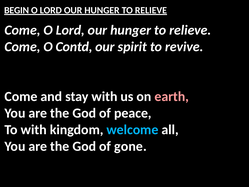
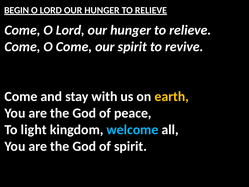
O Contd: Contd -> Come (74, 47)
earth colour: pink -> yellow (172, 96)
To with: with -> light (34, 130)
of gone: gone -> spirit (131, 146)
